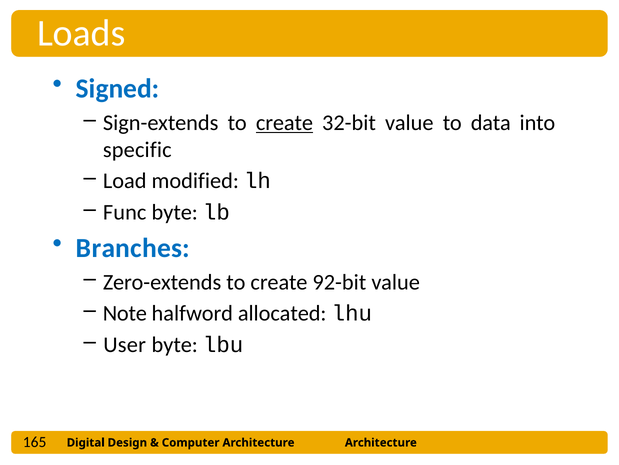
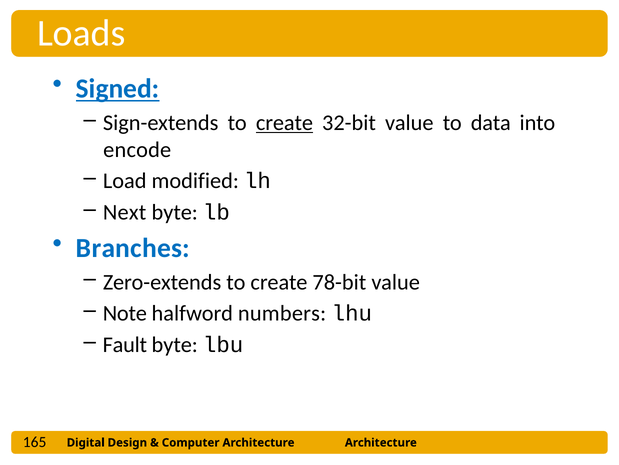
Signed underline: none -> present (118, 89)
specific: specific -> encode (137, 149)
Func: Func -> Next (125, 212)
92-bit: 92-bit -> 78-bit (339, 282)
allocated: allocated -> numbers (282, 313)
User: User -> Fault (125, 344)
